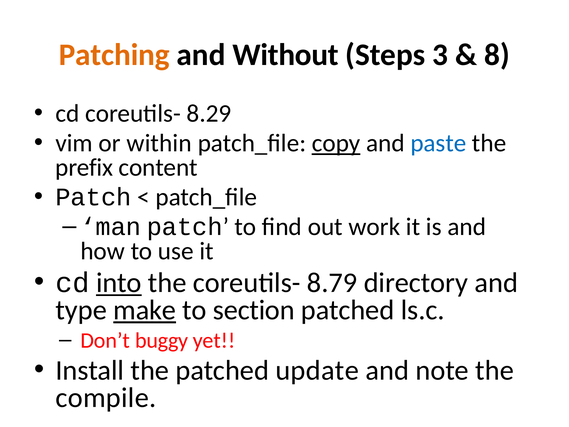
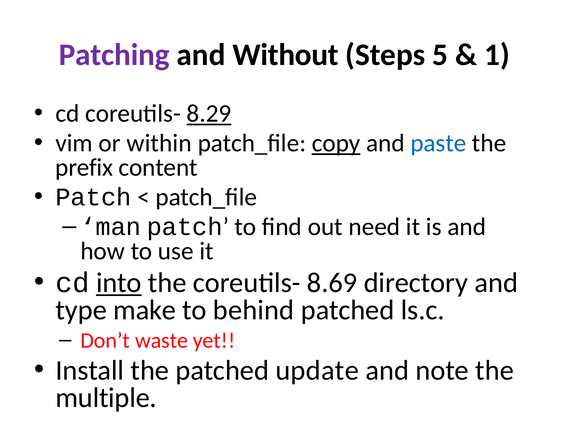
Patching colour: orange -> purple (114, 55)
3: 3 -> 5 (440, 55)
8: 8 -> 1 (497, 55)
8.29 underline: none -> present (209, 113)
work: work -> need (374, 227)
8.79: 8.79 -> 8.69 (332, 283)
make underline: present -> none (145, 310)
section: section -> behind (254, 310)
buggy: buggy -> waste (162, 340)
compile: compile -> multiple (106, 398)
